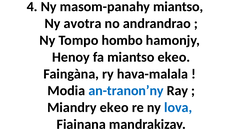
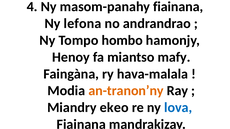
masom-panahy miantso: miantso -> fiainana (178, 7)
avotra: avotra -> lefona (82, 24)
miantso ekeo: ekeo -> mafy (174, 57)
an-tranon’ny colour: blue -> orange (126, 91)
